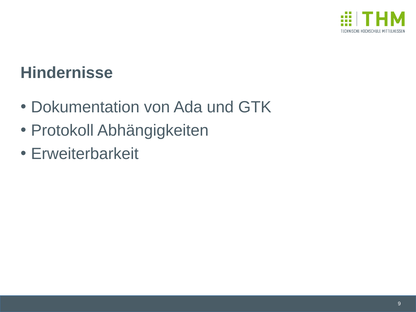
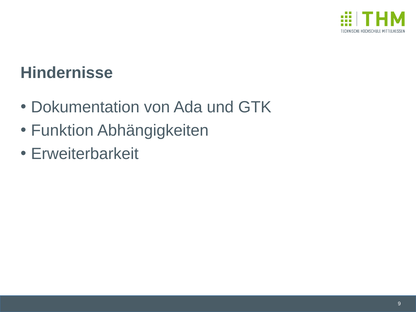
Protokoll: Protokoll -> Funktion (62, 130)
